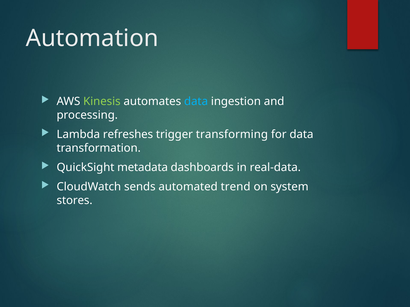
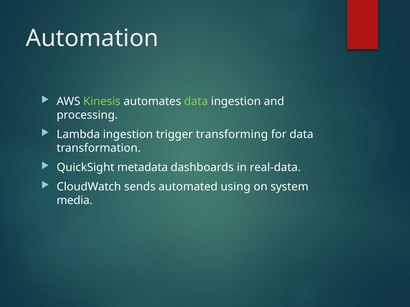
data colour: light blue -> light green (196, 102)
Lambda refreshes: refreshes -> ingestion (128, 135)
trend: trend -> using (236, 187)
stores: stores -> media (75, 201)
